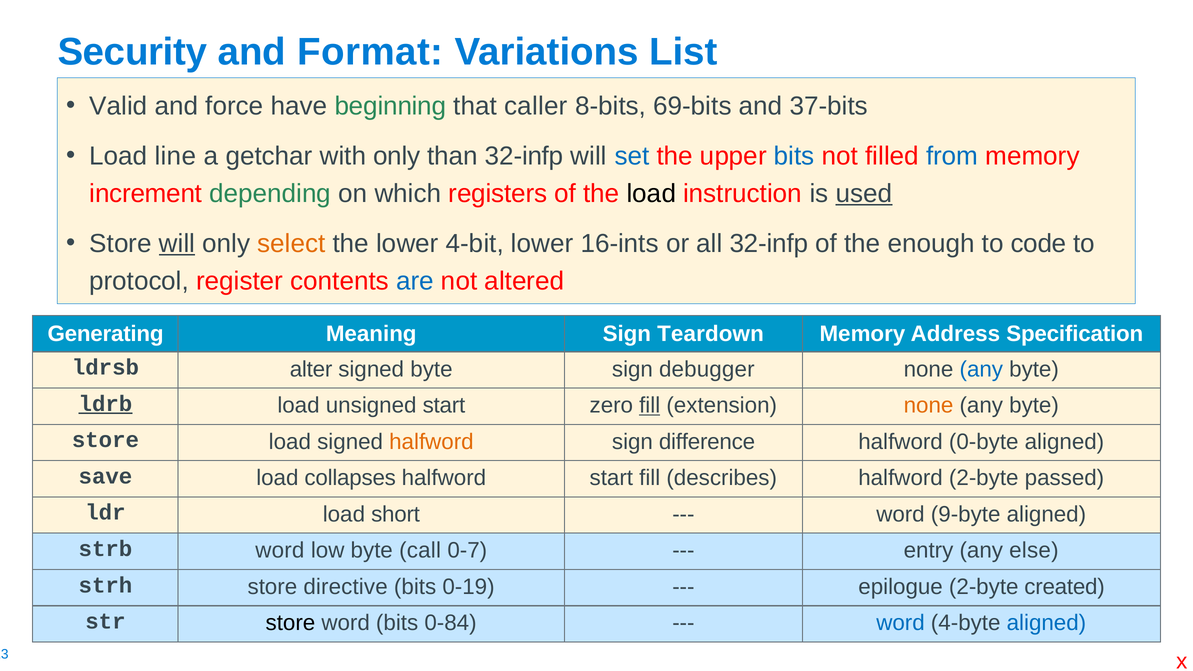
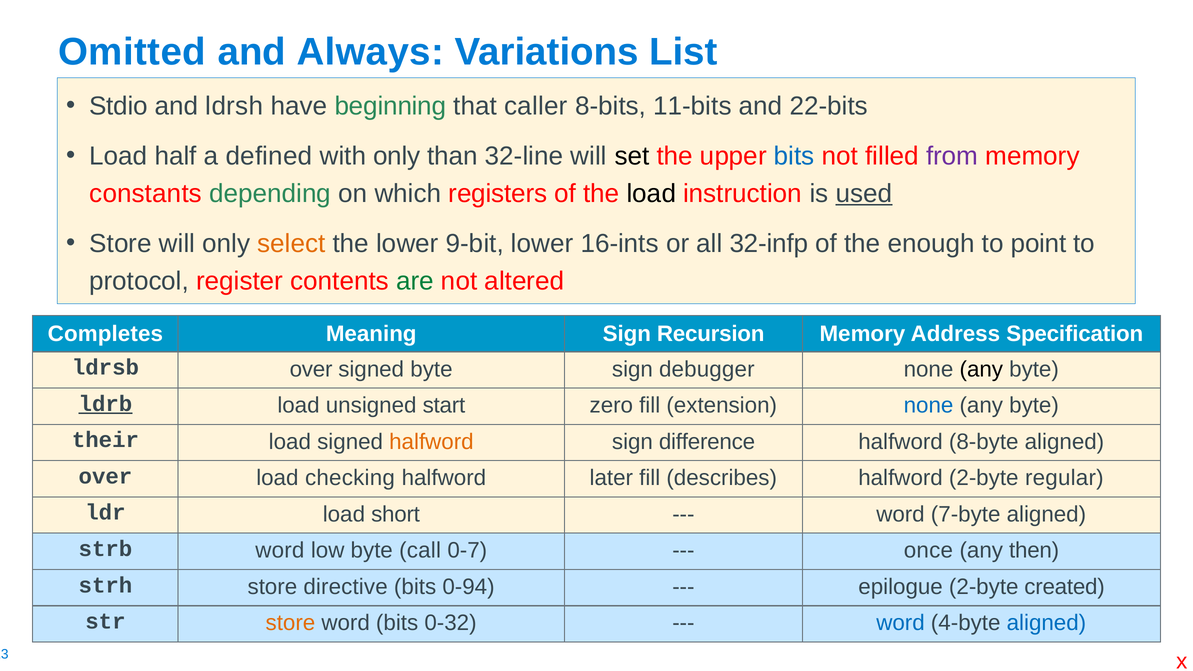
Security: Security -> Omitted (132, 52)
Format: Format -> Always (370, 52)
Valid: Valid -> Stdio (119, 106)
force: force -> ldrsh (234, 106)
69-bits: 69-bits -> 11-bits (692, 106)
37-bits: 37-bits -> 22-bits (829, 106)
line: line -> half (176, 156)
getchar: getchar -> defined (269, 156)
than 32-infp: 32-infp -> 32-line (524, 156)
set colour: blue -> black (632, 156)
from colour: blue -> purple (952, 156)
increment: increment -> constants (146, 194)
will underline: present -> none (177, 244)
4-bit: 4-bit -> 9-bit (475, 244)
code: code -> point (1039, 244)
are colour: blue -> green (415, 281)
Generating: Generating -> Completes (105, 334)
Teardown: Teardown -> Recursion (711, 334)
ldrsb alter: alter -> over (311, 369)
any colour: blue -> black (981, 369)
fill underline: present -> none (650, 405)
none colour: orange -> blue (929, 405)
store: store -> their (105, 440)
0-byte: 0-byte -> 8-byte (984, 442)
save: save -> over (105, 476)
collapses: collapses -> checking (350, 478)
halfword start: start -> later (611, 478)
passed: passed -> regular (1064, 478)
9-byte: 9-byte -> 7-byte (966, 514)
entry: entry -> once (928, 551)
else: else -> then (1034, 551)
0-19: 0-19 -> 0-94 (469, 587)
store colour: black -> orange (290, 623)
0-84: 0-84 -> 0-32 (451, 623)
